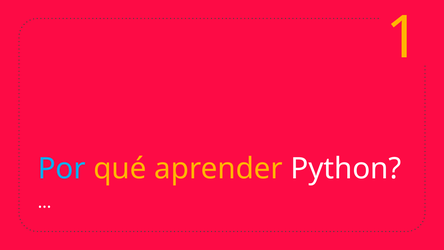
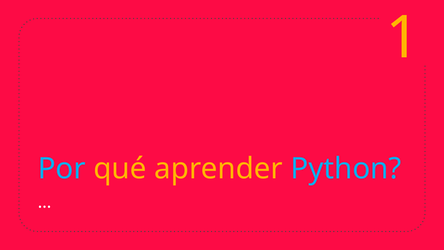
Python colour: white -> light blue (346, 169)
